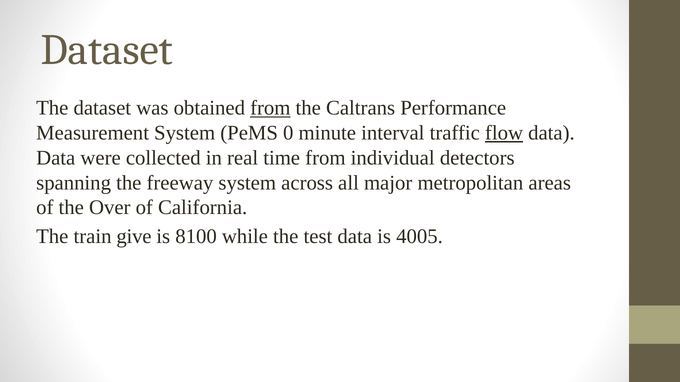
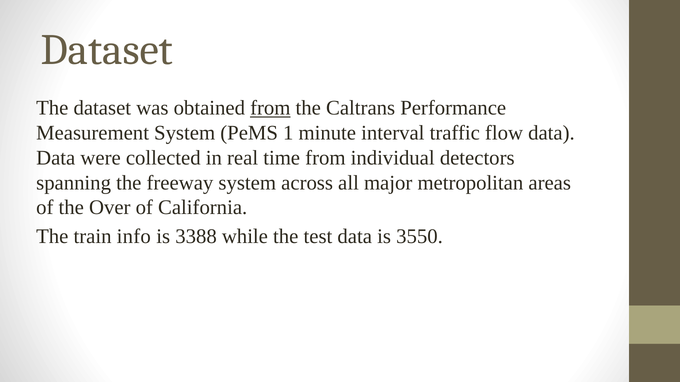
0: 0 -> 1 (288, 133)
flow underline: present -> none (504, 133)
give: give -> info (134, 237)
8100: 8100 -> 3388 (196, 237)
4005: 4005 -> 3550 (420, 237)
